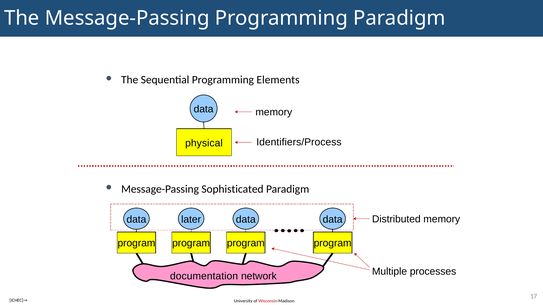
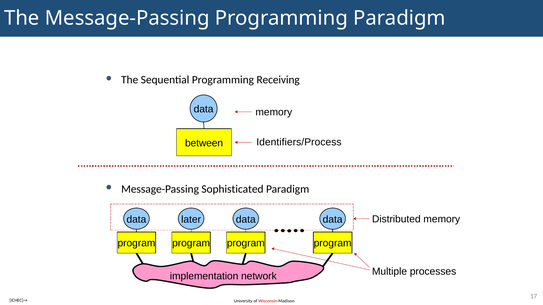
Elements: Elements -> Receiving (278, 80)
physical: physical -> between (204, 143)
documentation: documentation -> implementation (204, 277)
